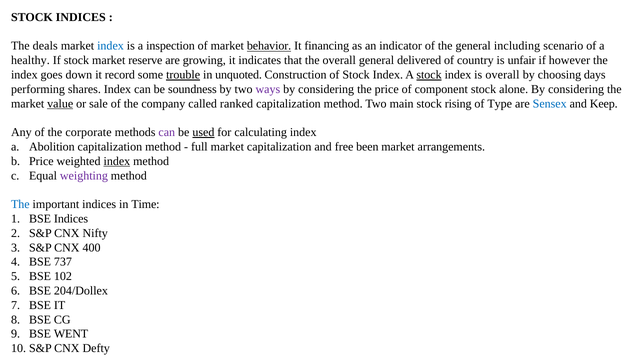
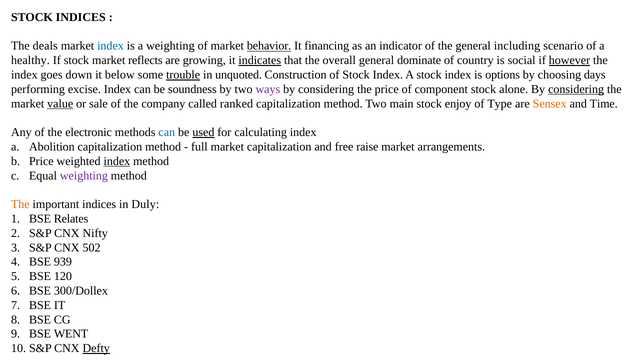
a inspection: inspection -> weighting (170, 46)
reserve: reserve -> reflects (145, 60)
indicates underline: none -> present (260, 60)
delivered: delivered -> dominate (419, 60)
unfair: unfair -> social (522, 60)
however underline: none -> present (569, 60)
record: record -> below (120, 75)
stock underline: present -> none (429, 75)
is overall: overall -> options (503, 75)
shares: shares -> excise (84, 89)
considering underline: none -> present (576, 89)
rising: rising -> enjoy (458, 104)
Sensex colour: blue -> orange (550, 104)
Keep: Keep -> Time (604, 104)
corporate: corporate -> electronic (89, 132)
can colour: purple -> blue (167, 132)
been: been -> raise (367, 147)
The colour: blue -> orange (20, 204)
Time: Time -> Duly (145, 204)
BSE Indices: Indices -> Relates (71, 219)
400: 400 -> 502 (92, 248)
737: 737 -> 939 (63, 262)
102: 102 -> 120 (63, 276)
204/Dollex: 204/Dollex -> 300/Dollex (81, 291)
Defty underline: none -> present (96, 348)
